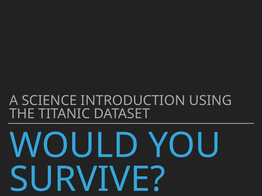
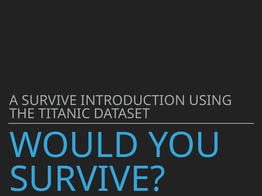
A SCIENCE: SCIENCE -> SURVIVE (49, 101)
